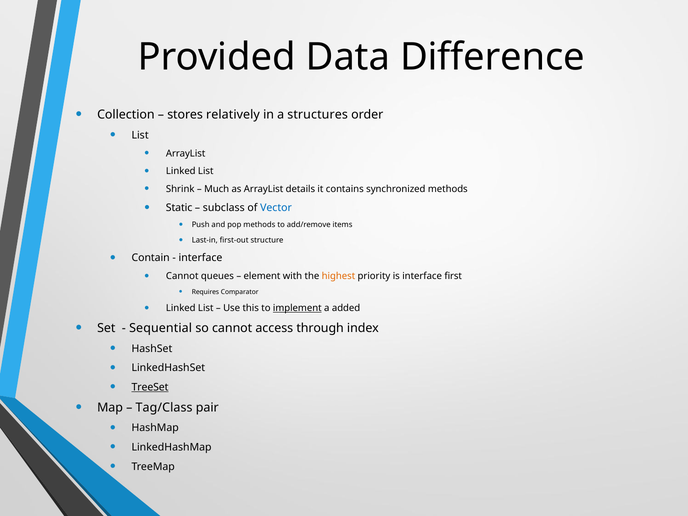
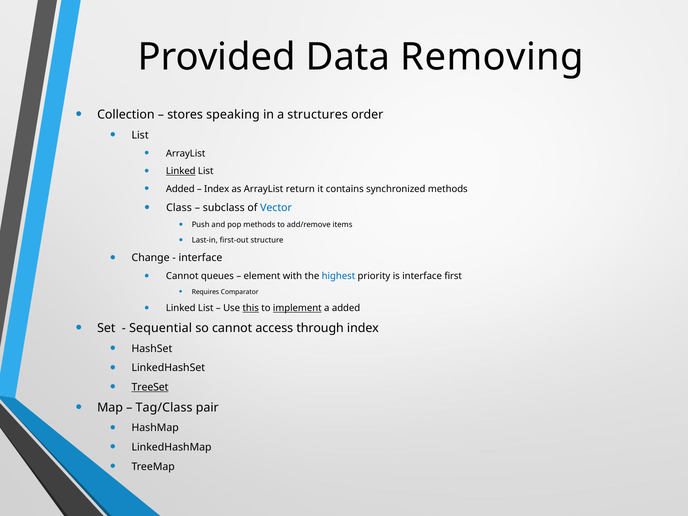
Difference: Difference -> Removing (492, 57)
relatively: relatively -> speaking (233, 115)
Linked underline: none -> present (181, 171)
Shrink: Shrink -> Added (180, 189)
Much: Much -> Index (217, 189)
details: details -> return (300, 189)
Static: Static -> Class (179, 208)
Contain: Contain -> Change (151, 258)
highest colour: orange -> blue (338, 276)
this underline: none -> present (251, 308)
